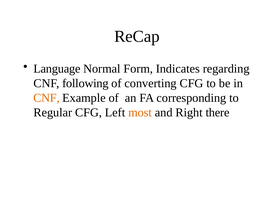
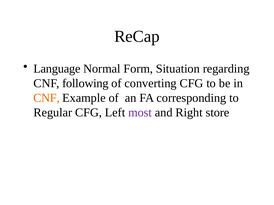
Indicates: Indicates -> Situation (178, 69)
most colour: orange -> purple (140, 113)
there: there -> store (218, 113)
